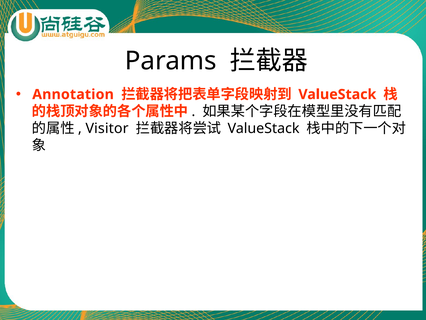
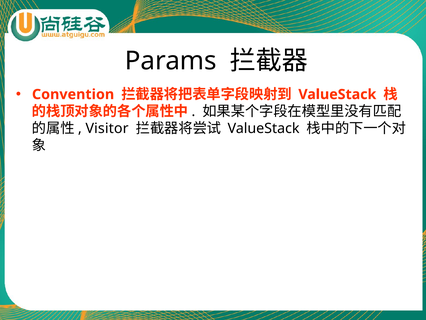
Annotation: Annotation -> Convention (73, 94)
